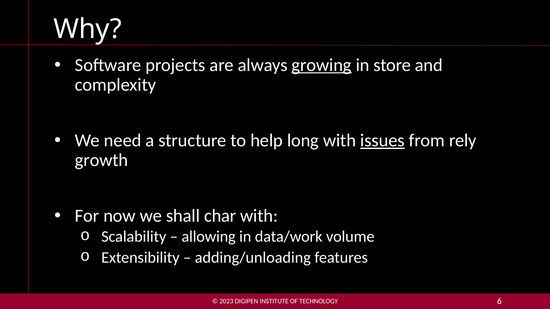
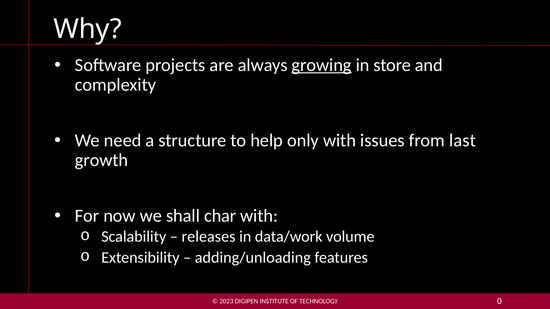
long: long -> only (303, 141)
issues underline: present -> none (382, 141)
rely: rely -> last (463, 141)
allowing: allowing -> releases (209, 237)
6: 6 -> 0 (499, 302)
